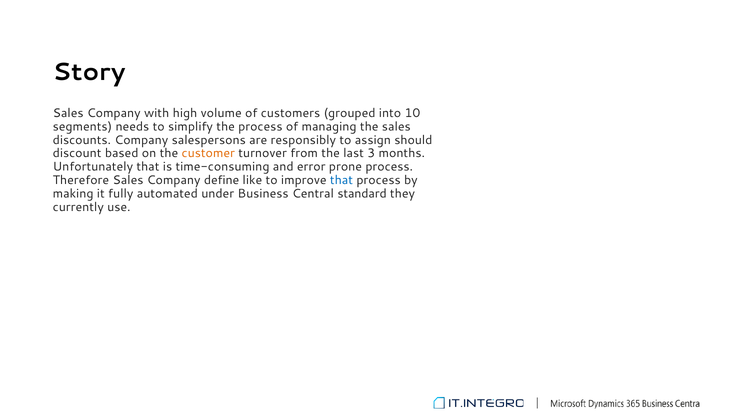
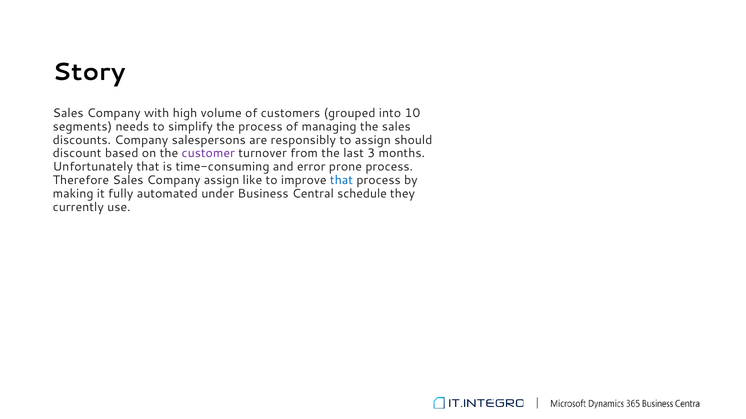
customer colour: orange -> purple (208, 154)
Company define: define -> assign (222, 180)
standard: standard -> schedule (362, 194)
